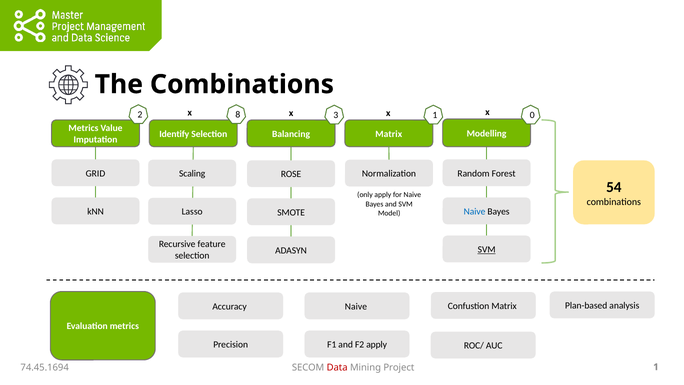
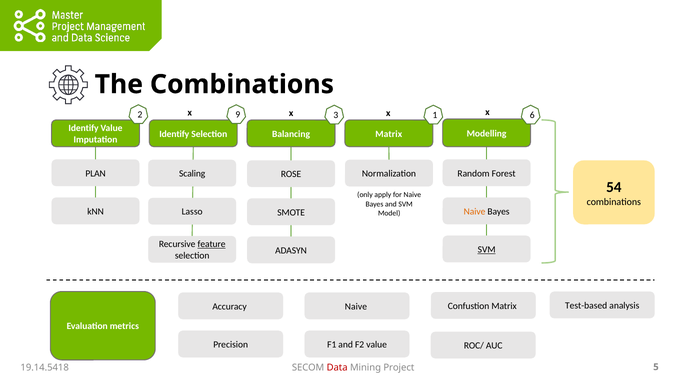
8: 8 -> 9 (238, 115)
0: 0 -> 6 (532, 115)
Metrics: Metrics -> Identify (84, 128)
GRID: GRID -> PLAN (96, 173)
Naive colour: blue -> orange (475, 211)
feature underline: none -> present (212, 244)
Plan-based: Plan-based -> Test-based (586, 305)
F2 apply: apply -> value (377, 344)
74.45.1694: 74.45.1694 -> 19.14.5418 (45, 367)
Project 1: 1 -> 5 (656, 367)
